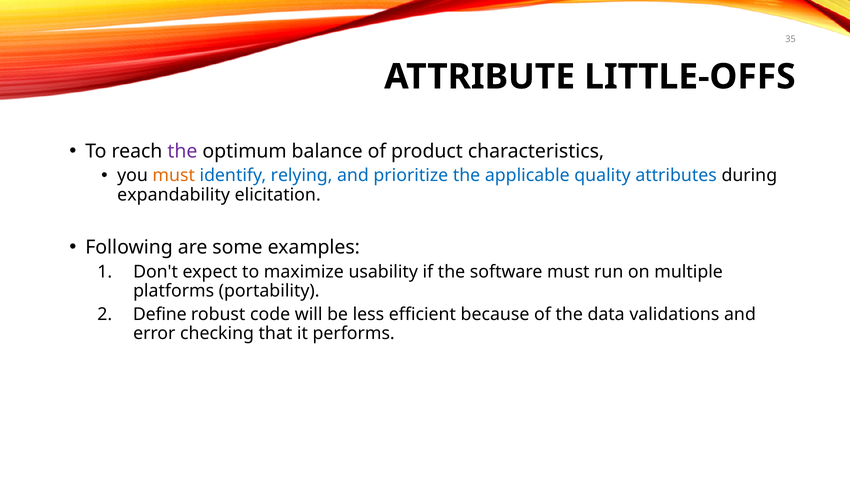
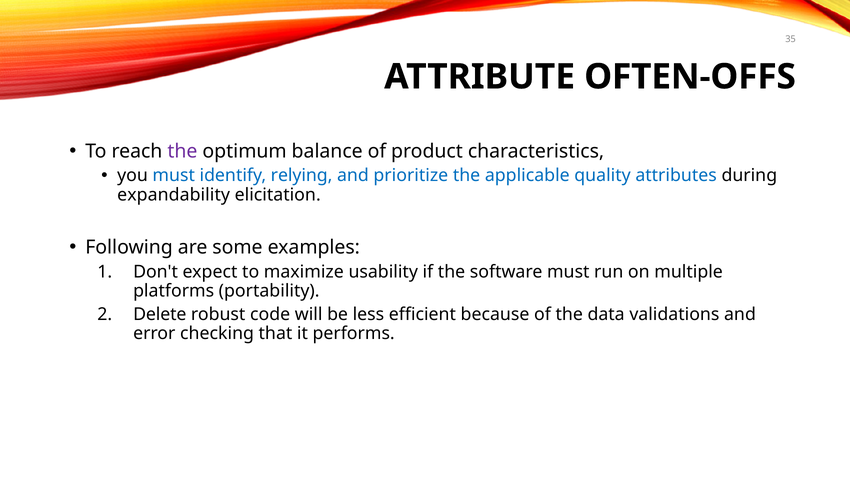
LITTLE-OFFS: LITTLE-OFFS -> OFTEN-OFFS (690, 77)
must colour: orange -> blue (174, 176)
Define: Define -> Delete (160, 315)
